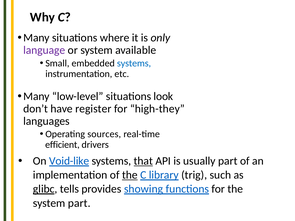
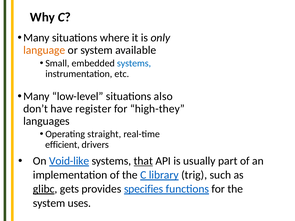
language colour: purple -> orange (44, 50)
look: look -> also (163, 96)
sources: sources -> straight (104, 134)
the underline: present -> none (130, 175)
tells: tells -> gets (69, 189)
showing: showing -> specifies (144, 189)
system part: part -> uses (79, 203)
